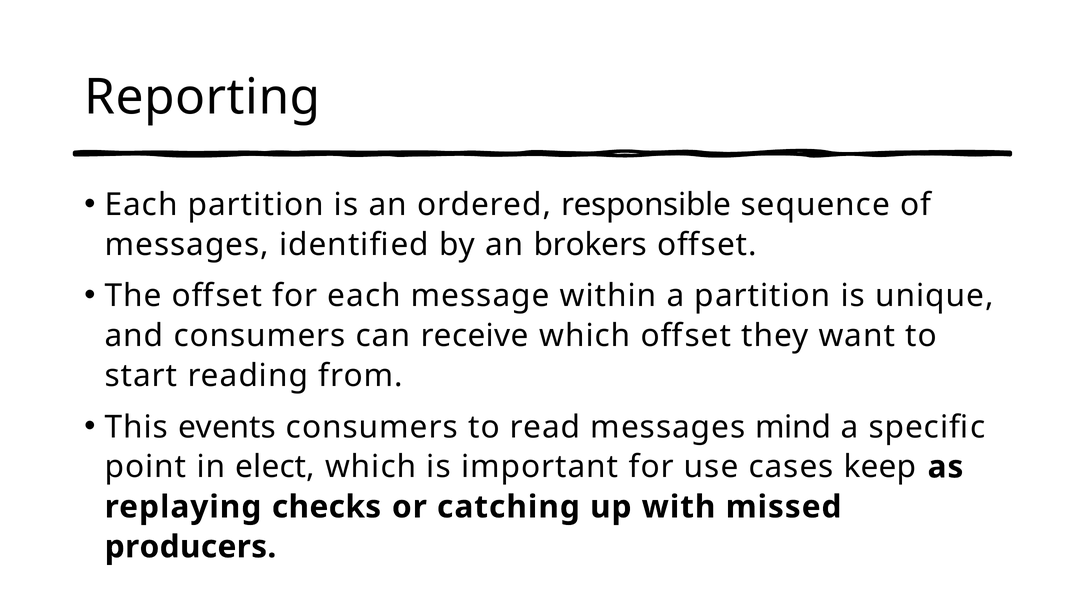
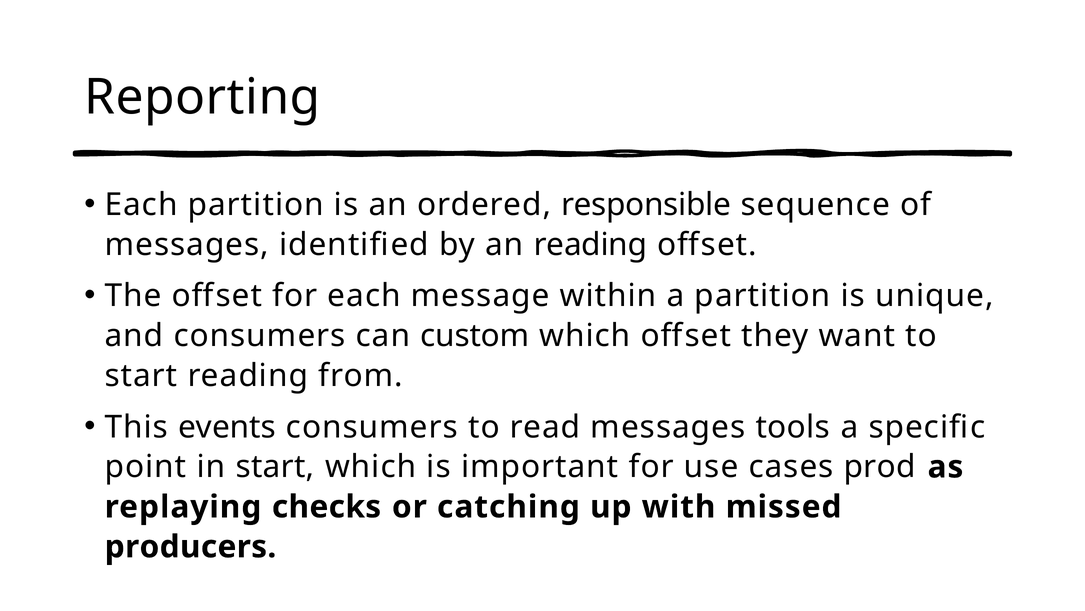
an brokers: brokers -> reading (590, 244)
receive: receive -> custom (475, 336)
mind: mind -> tools (793, 427)
in elect: elect -> start (275, 466)
keep: keep -> prod (880, 466)
